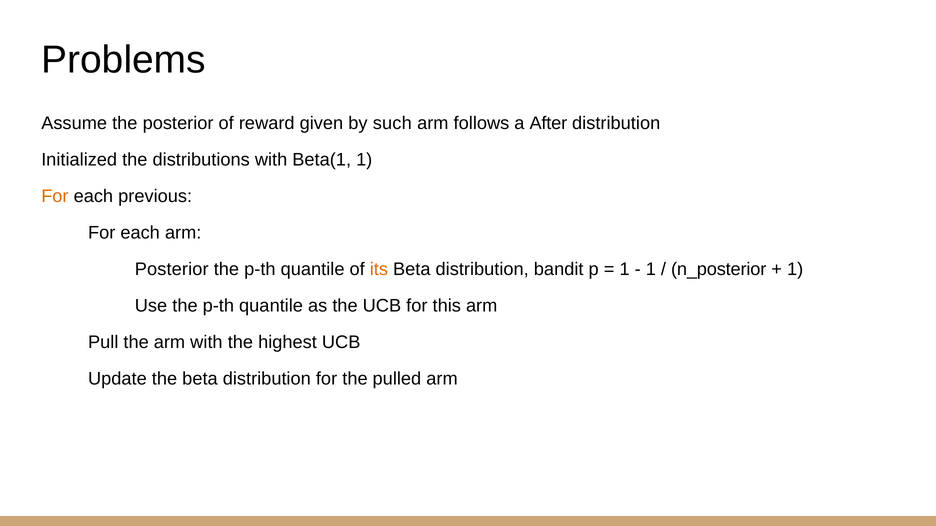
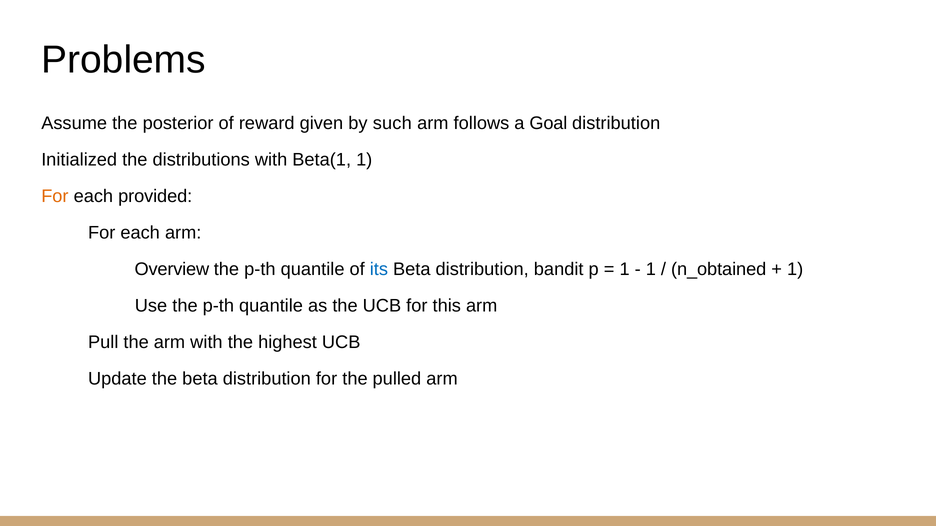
After: After -> Goal (548, 123)
previous: previous -> provided (155, 196)
Posterior: Posterior -> Overview (172, 270)
its colour: orange -> blue (379, 270)
n_posterior: n_posterior -> n_obtained (719, 270)
